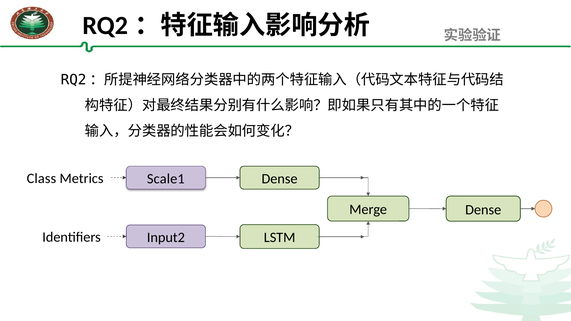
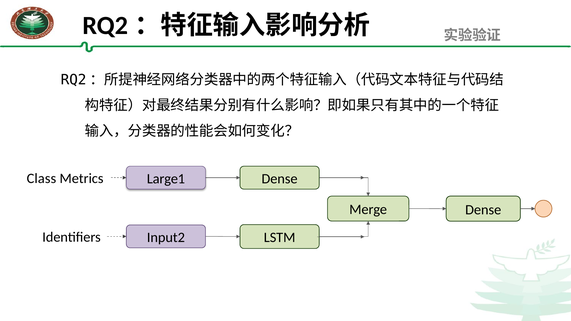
Scale1: Scale1 -> Large1 (166, 179)
